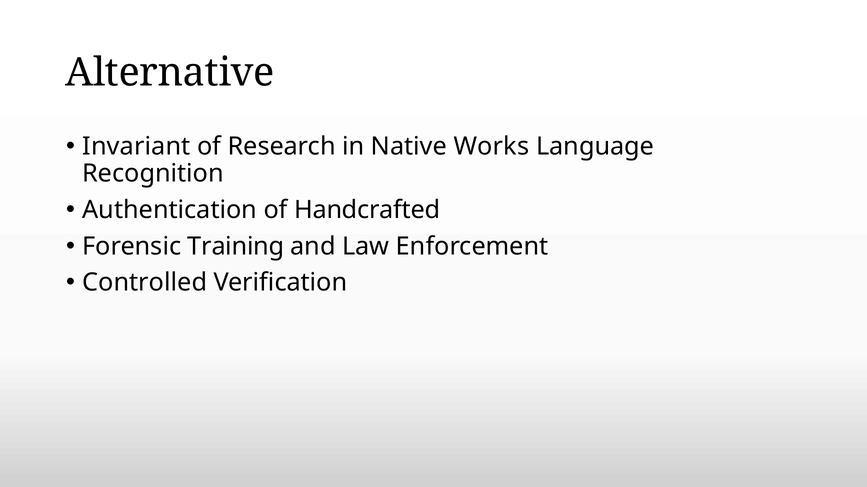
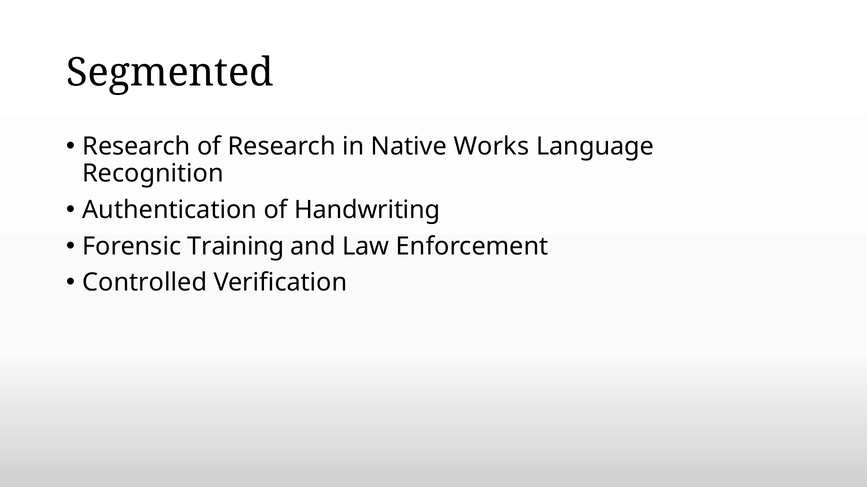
Alternative: Alternative -> Segmented (170, 73)
Invariant: Invariant -> Research (136, 147)
Handcrafted: Handcrafted -> Handwriting (367, 210)
